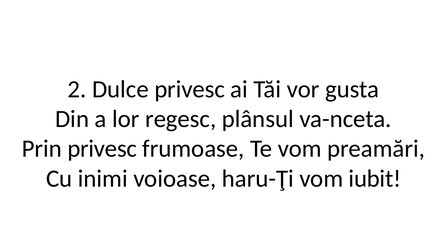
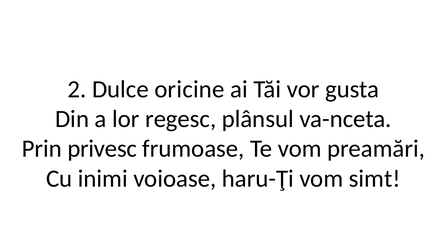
Dulce privesc: privesc -> oricine (189, 89)
iubit: iubit -> simt (375, 179)
